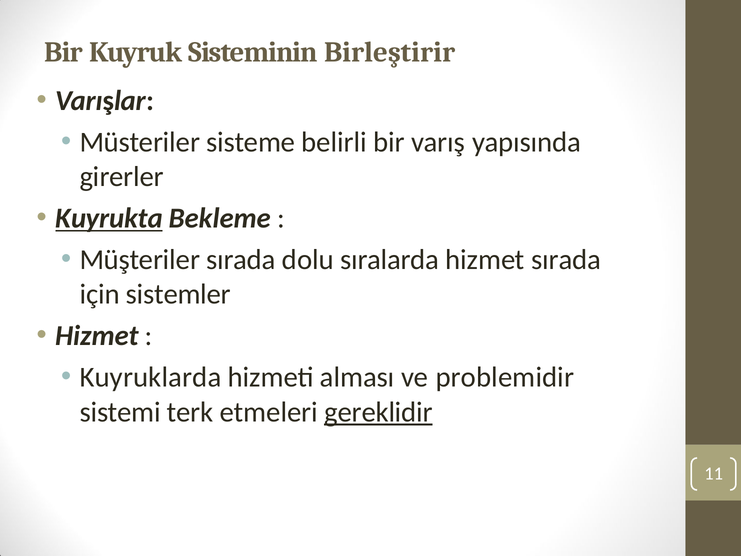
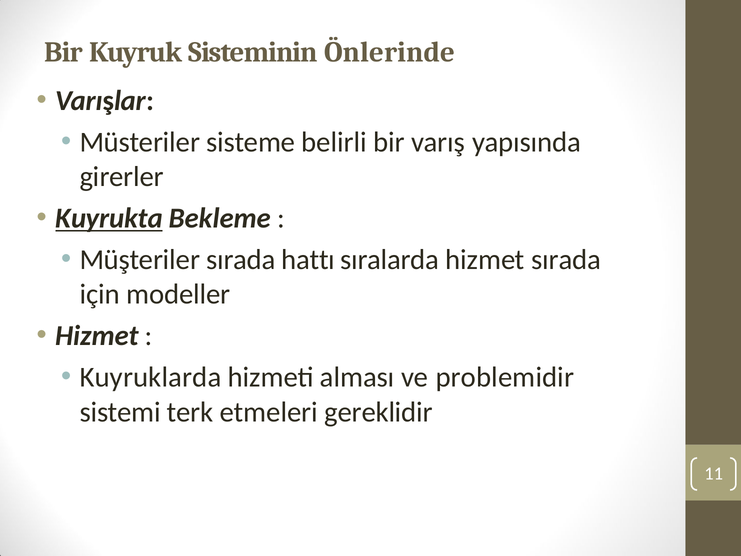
Birleştirir: Birleştirir -> Önlerinde (390, 52)
dolu: dolu -> hattı (308, 260)
sistemler: sistemler -> modeller (178, 294)
gereklidir underline: present -> none (378, 412)
